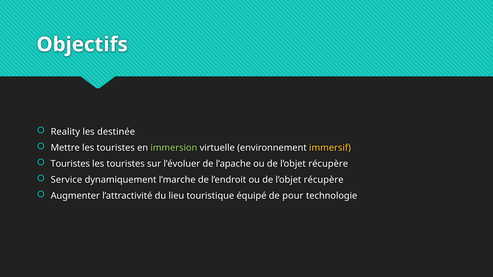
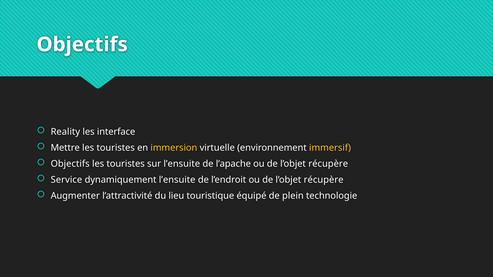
destinée: destinée -> interface (116, 132)
immersion colour: light green -> yellow (174, 148)
Touristes: Touristes -> Objectifs (70, 164)
sur l’évoluer: l’évoluer -> l’ensuite (182, 164)
dynamiquement l’marche: l’marche -> l’ensuite (177, 180)
pour: pour -> plein (293, 196)
